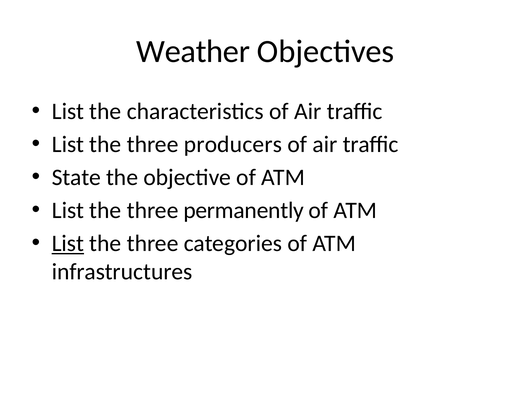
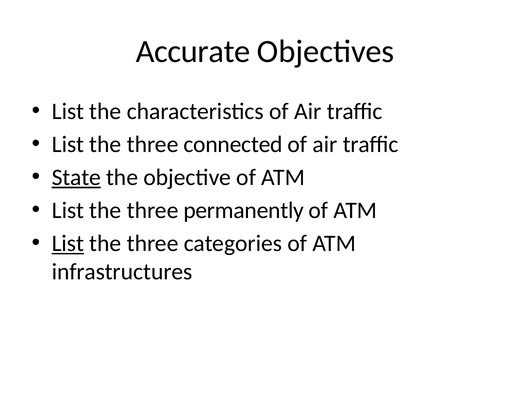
Weather: Weather -> Accurate (193, 51)
producers: producers -> connected (233, 144)
State underline: none -> present (76, 177)
